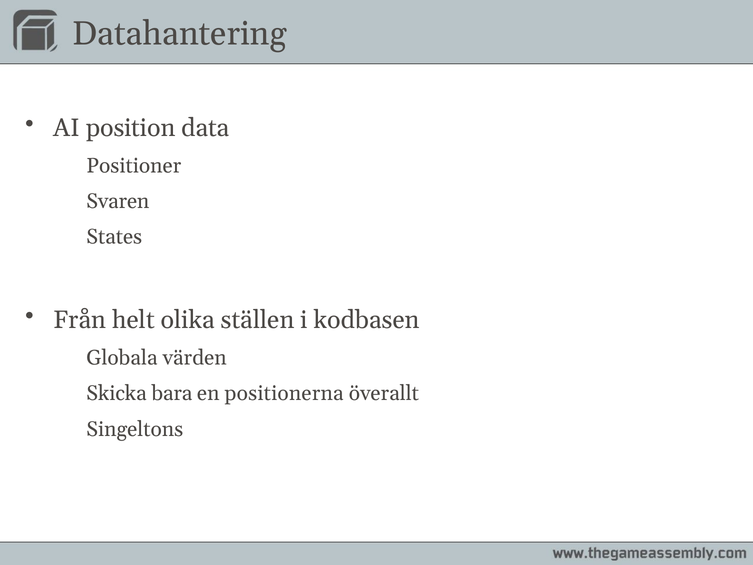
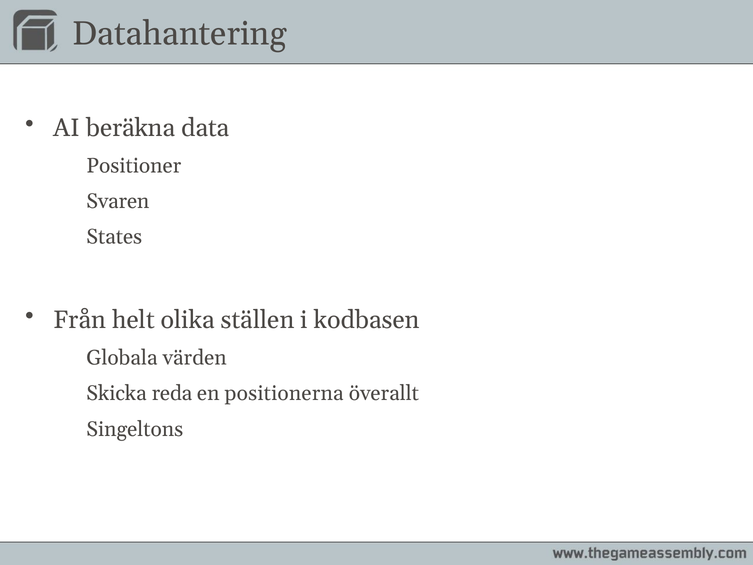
position: position -> beräkna (131, 128)
bara: bara -> reda (172, 393)
